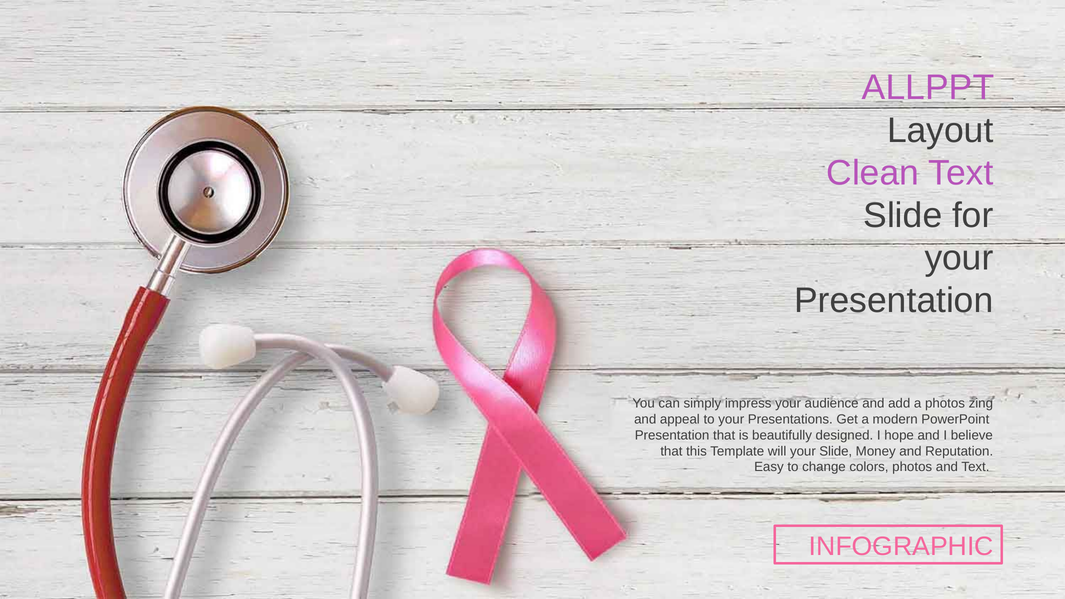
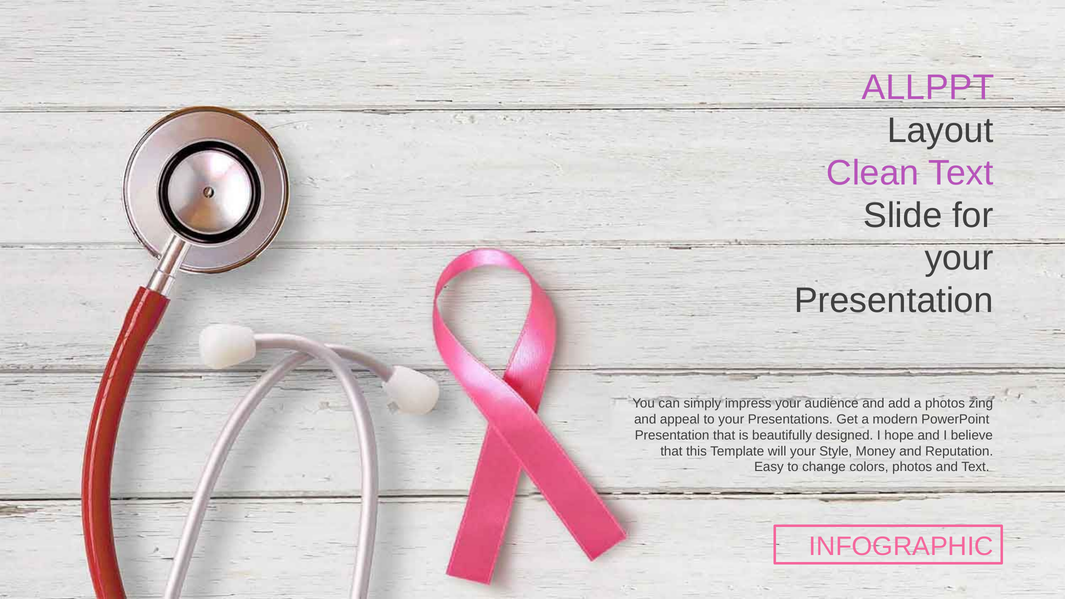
your Slide: Slide -> Style (836, 451)
